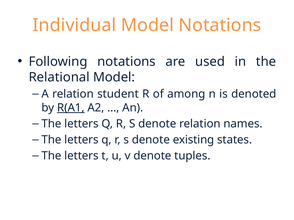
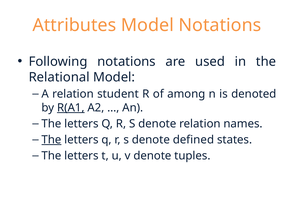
Individual: Individual -> Attributes (74, 25)
The underline: none -> present (51, 140)
existing: existing -> defined (193, 140)
